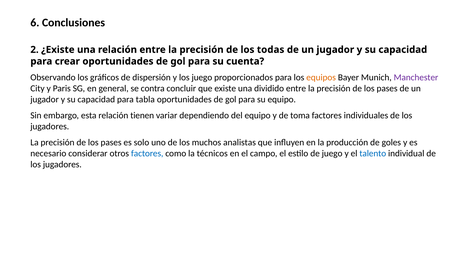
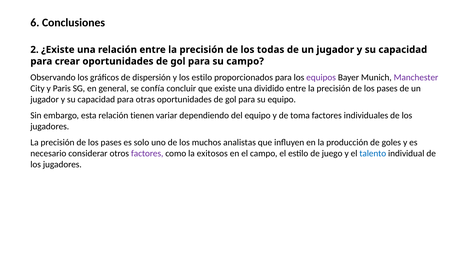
su cuenta: cuenta -> campo (245, 61)
los juego: juego -> estilo (202, 77)
equipos colour: orange -> purple (321, 77)
contra: contra -> confía (153, 88)
tabla: tabla -> otras (145, 99)
factores colour: blue -> purple (147, 153)
técnicos: técnicos -> exitosos (212, 153)
